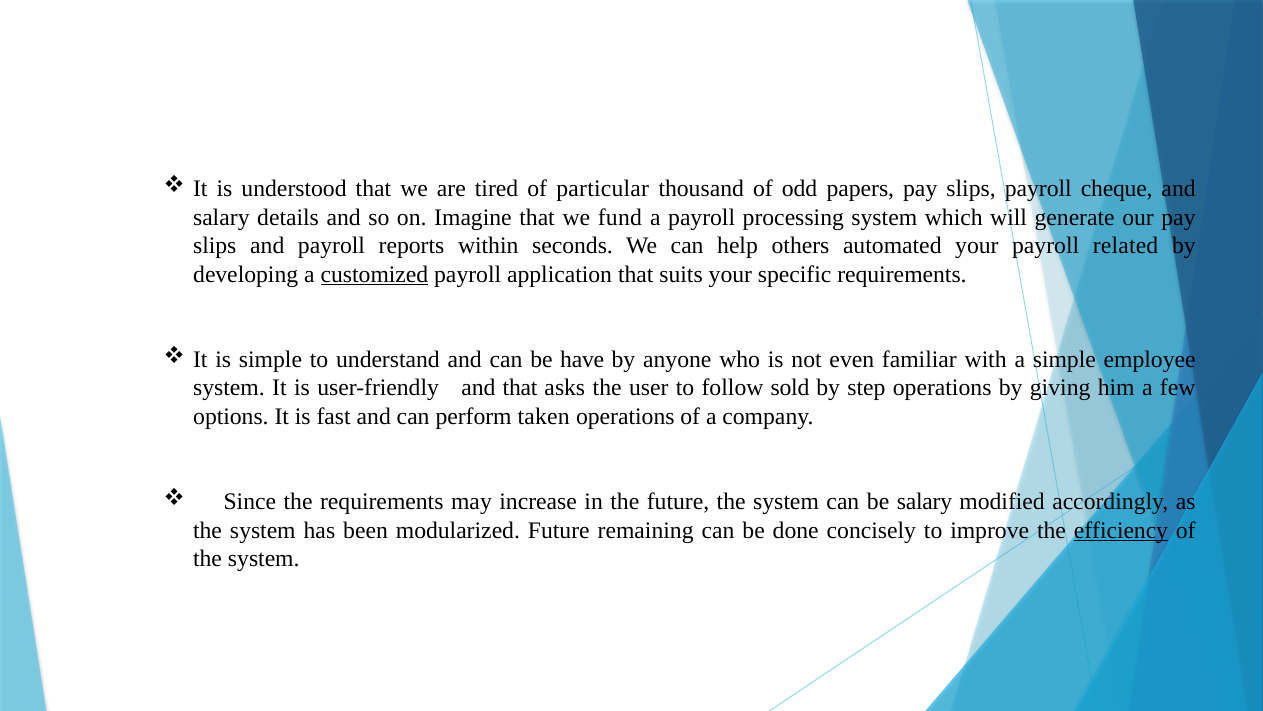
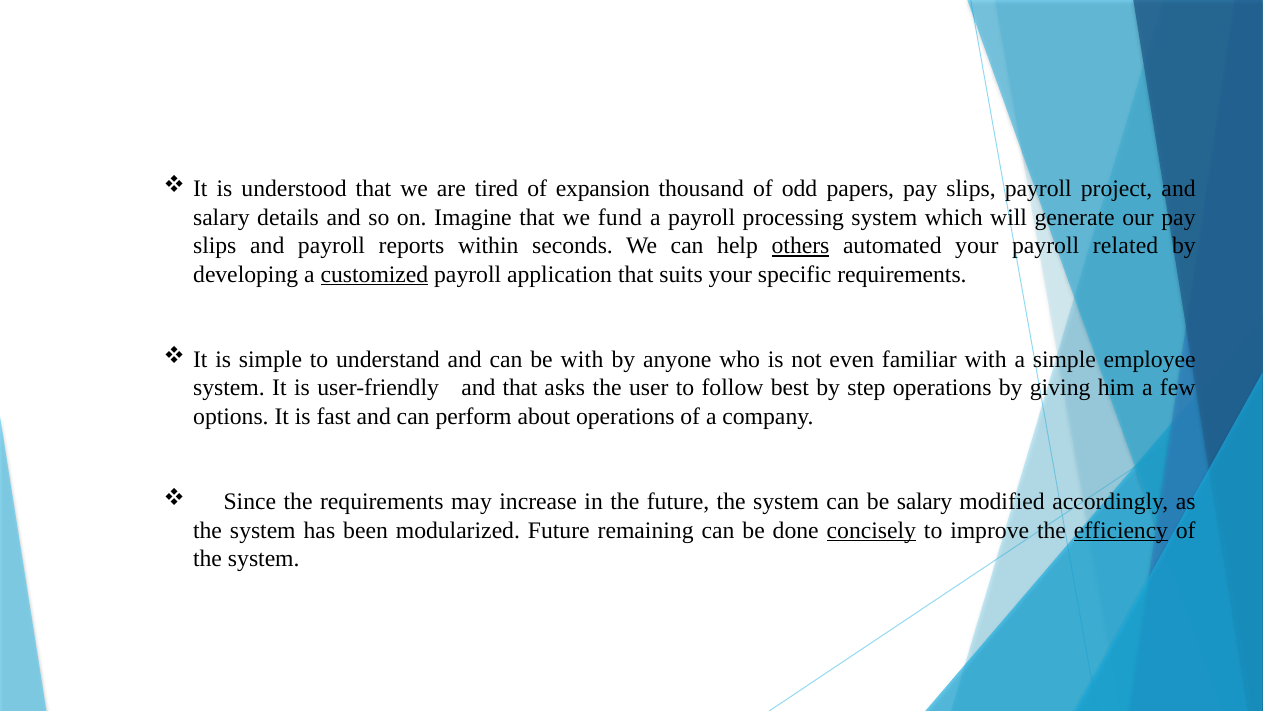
particular: particular -> expansion (603, 189)
cheque: cheque -> project (1117, 189)
others underline: none -> present (801, 246)
be have: have -> with (582, 359)
sold: sold -> best (790, 388)
taken: taken -> about (544, 416)
concisely underline: none -> present (871, 530)
